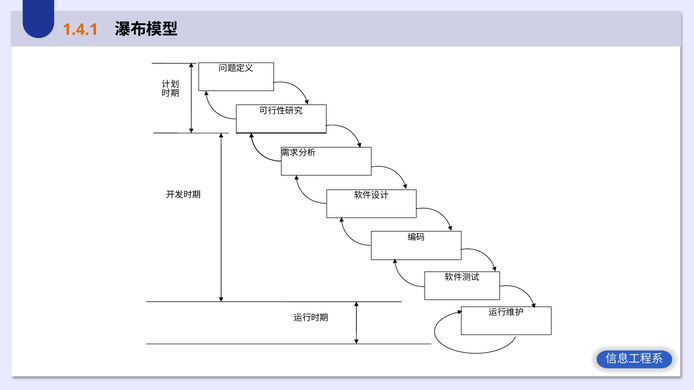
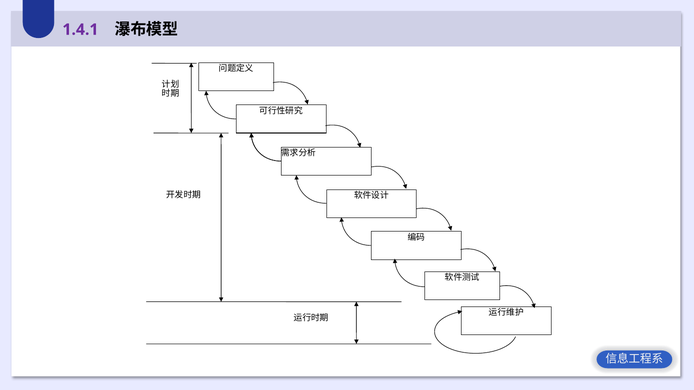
1.4.1 colour: orange -> purple (80, 30)
